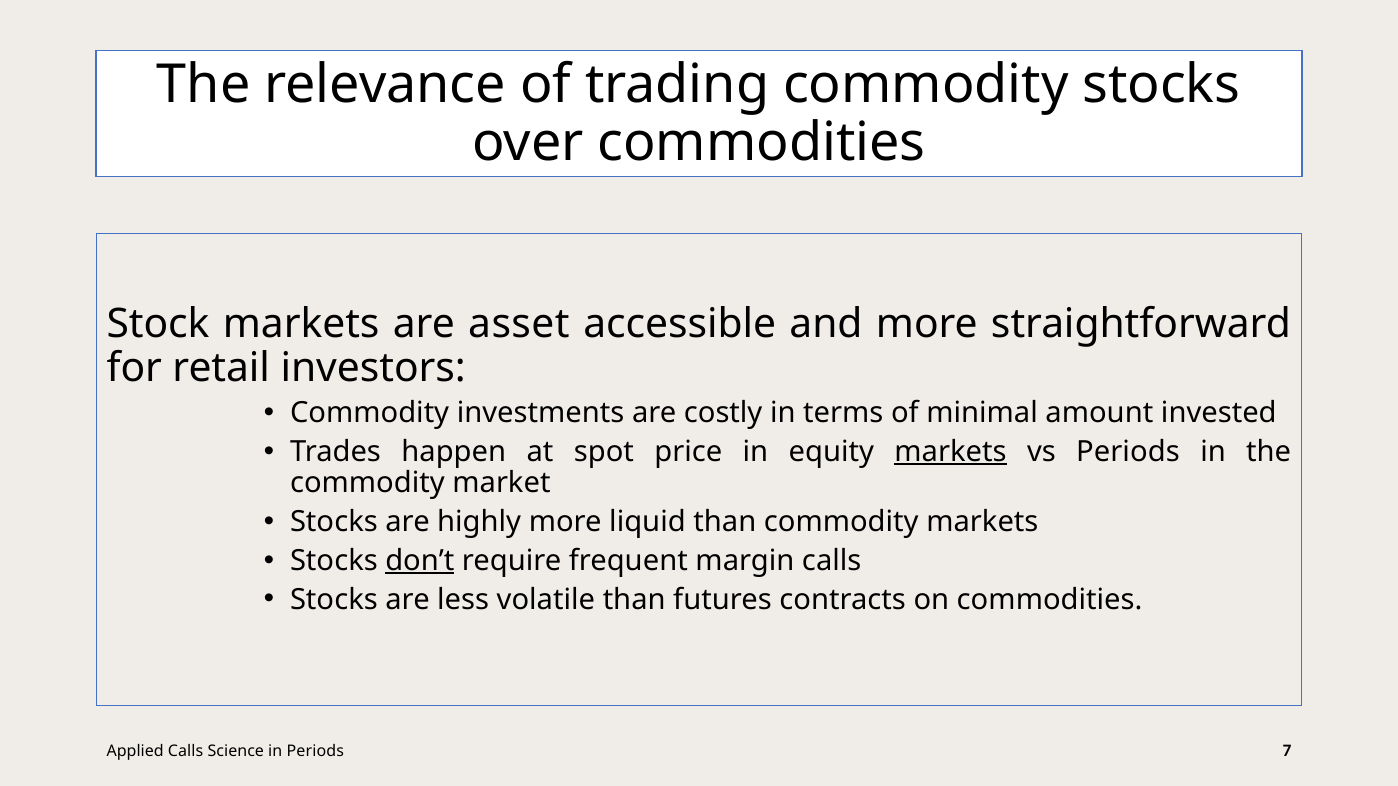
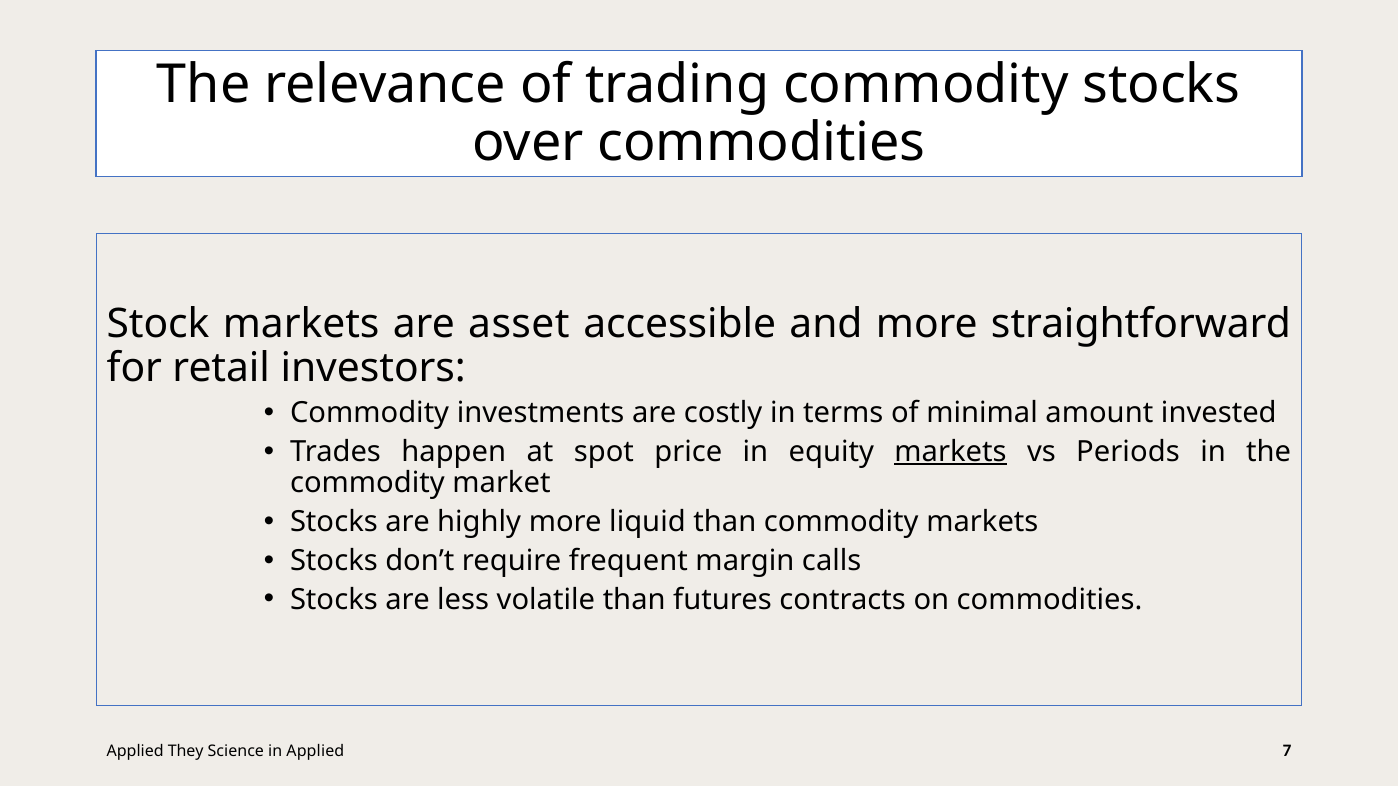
don’t underline: present -> none (420, 561)
Applied Calls: Calls -> They (186, 751)
in Periods: Periods -> Applied (315, 751)
